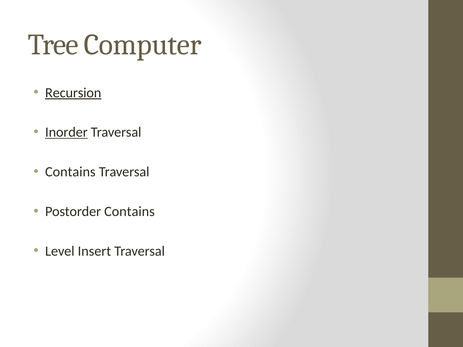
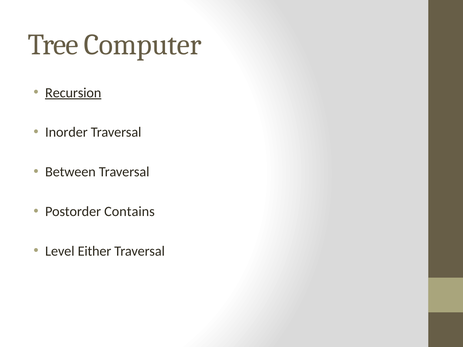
Inorder underline: present -> none (66, 132)
Contains: Contains -> Between (70, 172)
Insert: Insert -> Either (94, 251)
